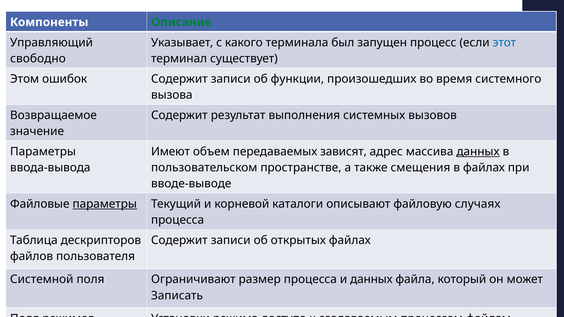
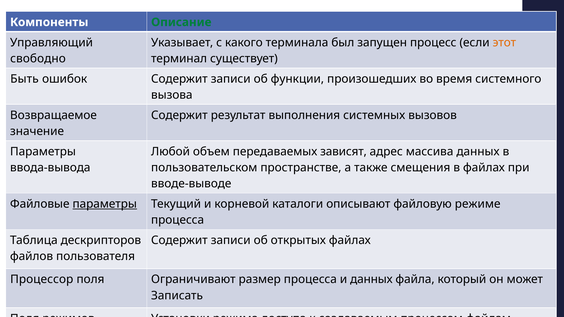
этот colour: blue -> orange (504, 43)
Этом: Этом -> Быть (24, 79)
Имеют: Имеют -> Любой (170, 152)
данных underline: present -> none (478, 152)
случаях: случаях -> режиме (478, 204)
Системной: Системной -> Процессор (42, 280)
